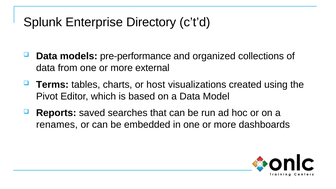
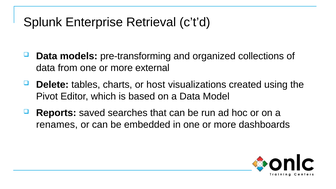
Directory: Directory -> Retrieval (151, 22)
pre-performance: pre-performance -> pre-transforming (136, 56)
Terms: Terms -> Delete (52, 85)
